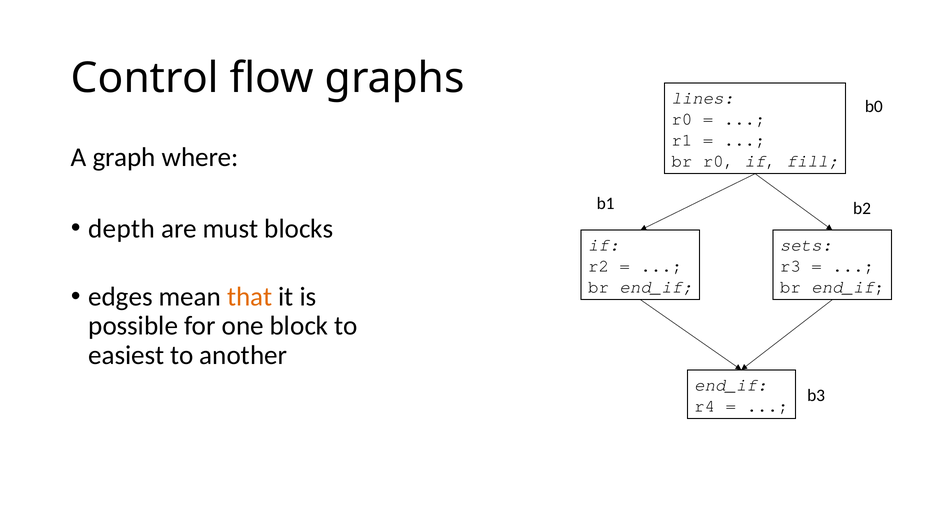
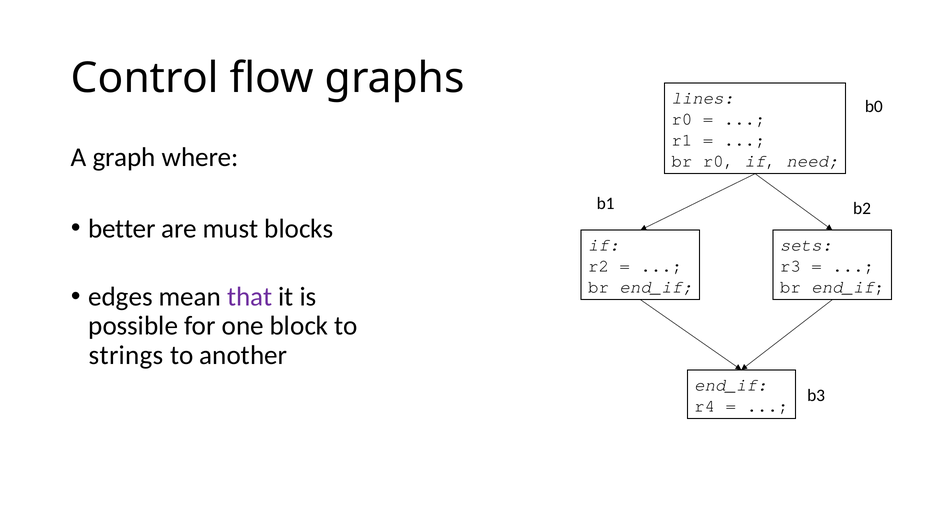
fill: fill -> need (813, 161)
depth: depth -> better (122, 229)
that colour: orange -> purple (250, 297)
easiest: easiest -> strings (126, 355)
